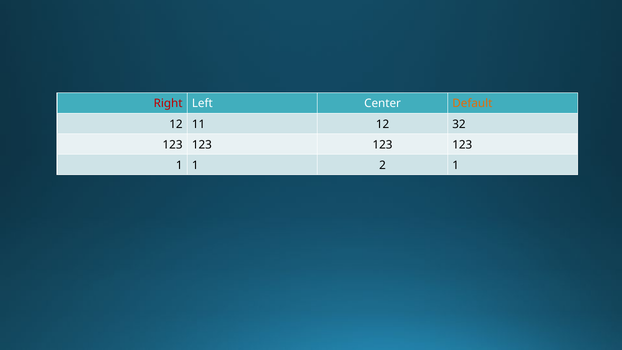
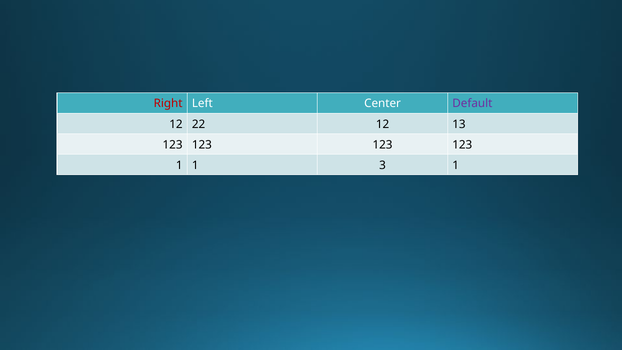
Default colour: orange -> purple (472, 104)
11: 11 -> 22 (199, 124)
32: 32 -> 13 (459, 124)
2: 2 -> 3 (383, 165)
